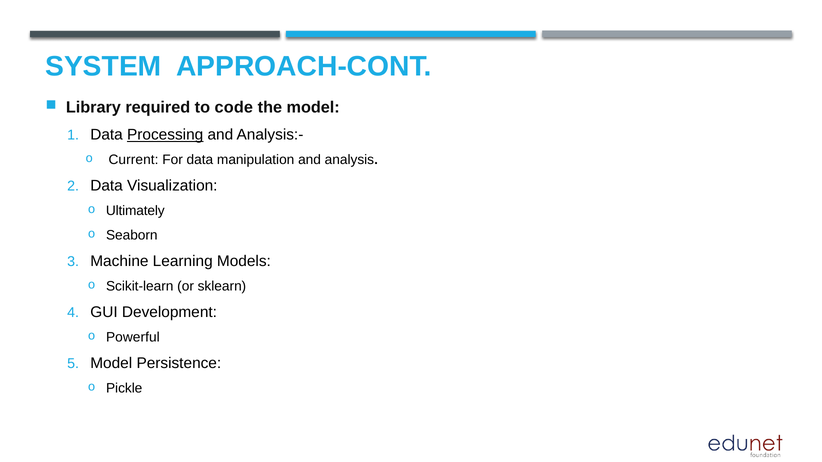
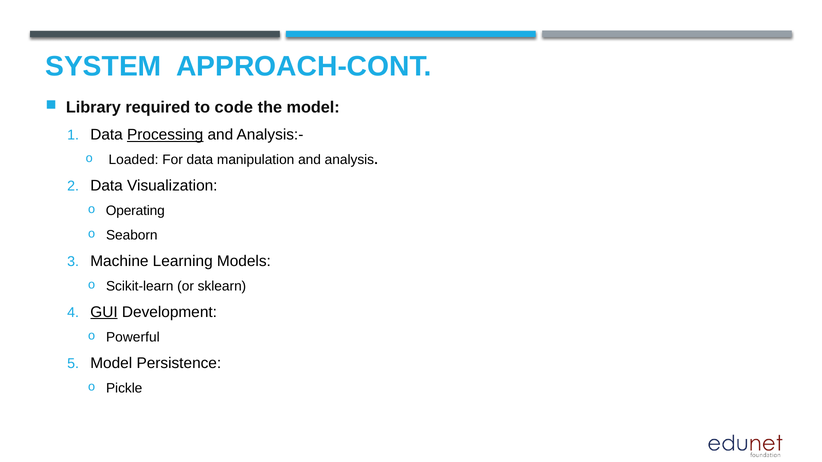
Current: Current -> Loaded (134, 160)
Ultimately: Ultimately -> Operating (135, 211)
GUI underline: none -> present (104, 312)
